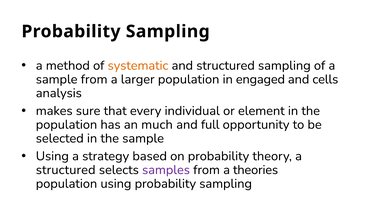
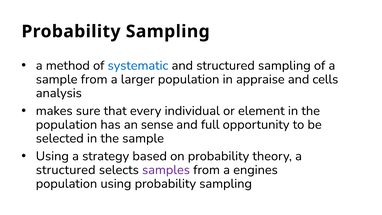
systematic colour: orange -> blue (138, 65)
engaged: engaged -> appraise (260, 79)
much: much -> sense (157, 124)
theories: theories -> engines (255, 170)
